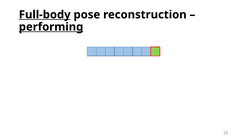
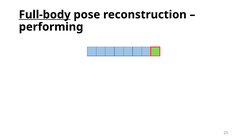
performing underline: present -> none (51, 27)
